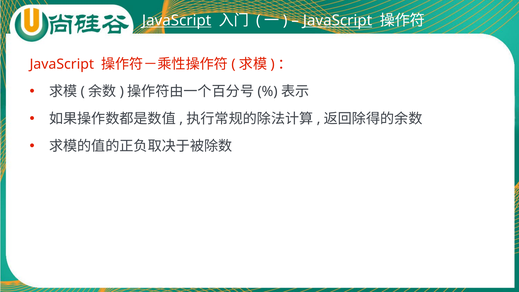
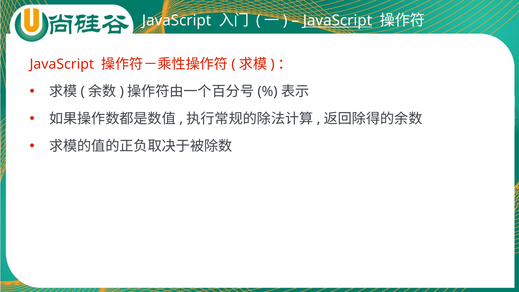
JavaScript underline: present -> none (177, 21)
